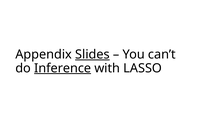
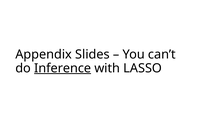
Slides underline: present -> none (92, 55)
